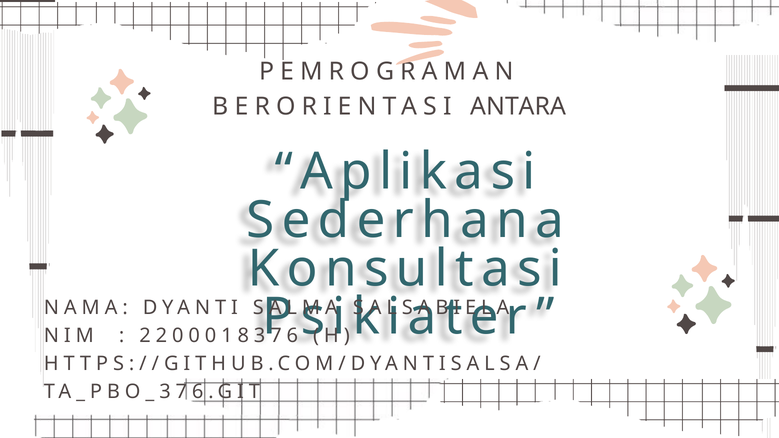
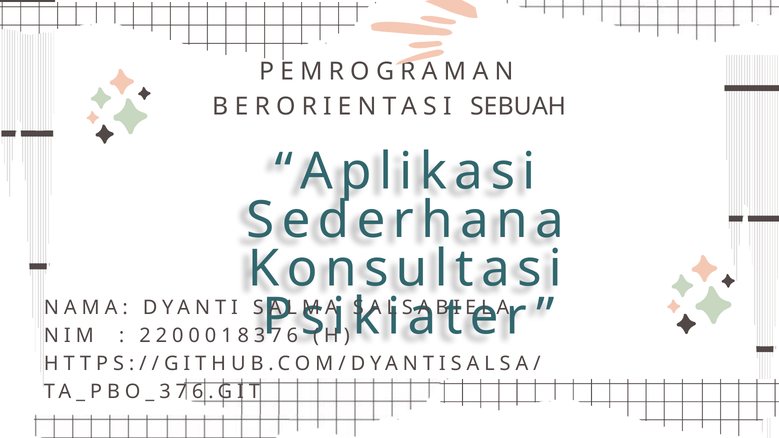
ANTARA: ANTARA -> SEBUAH (518, 107)
